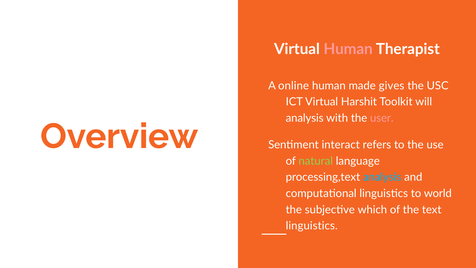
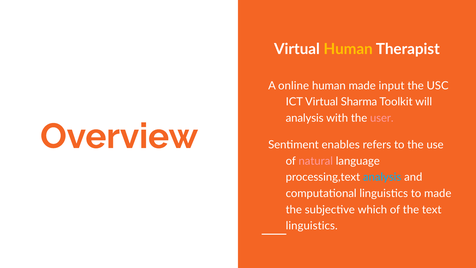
Human colour: pink -> yellow (348, 49)
gives: gives -> input (392, 86)
Harshit: Harshit -> Sharma (359, 102)
interact: interact -> enables (341, 145)
natural colour: light green -> pink (316, 161)
to world: world -> made (438, 193)
